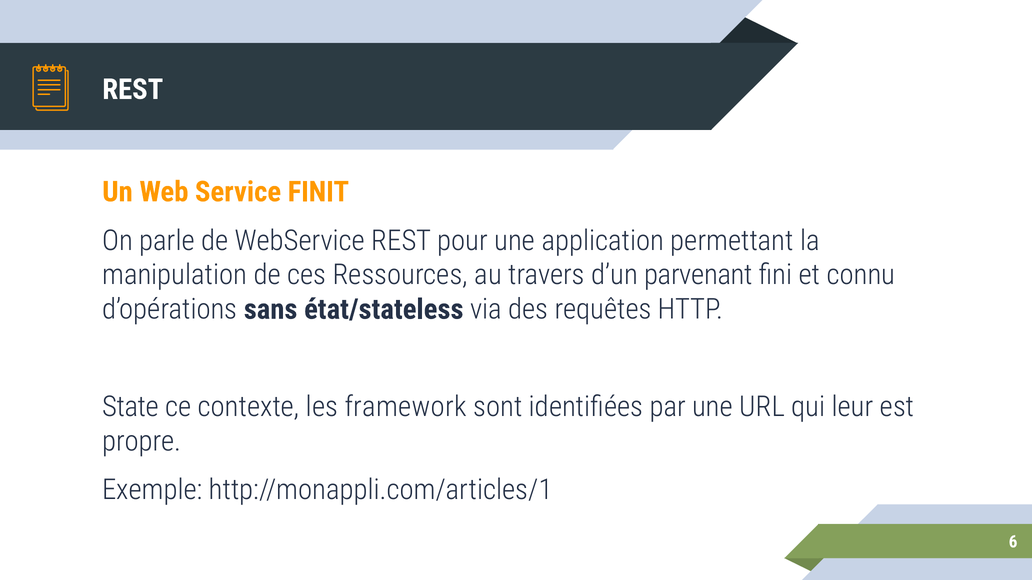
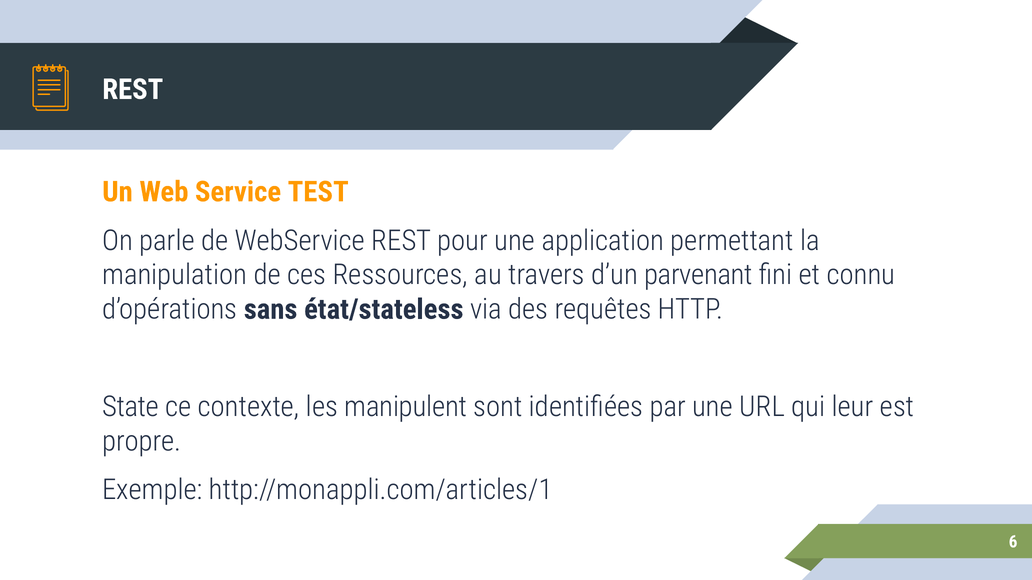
FINIT: FINIT -> TEST (318, 192)
framework: framework -> manipulent (406, 407)
